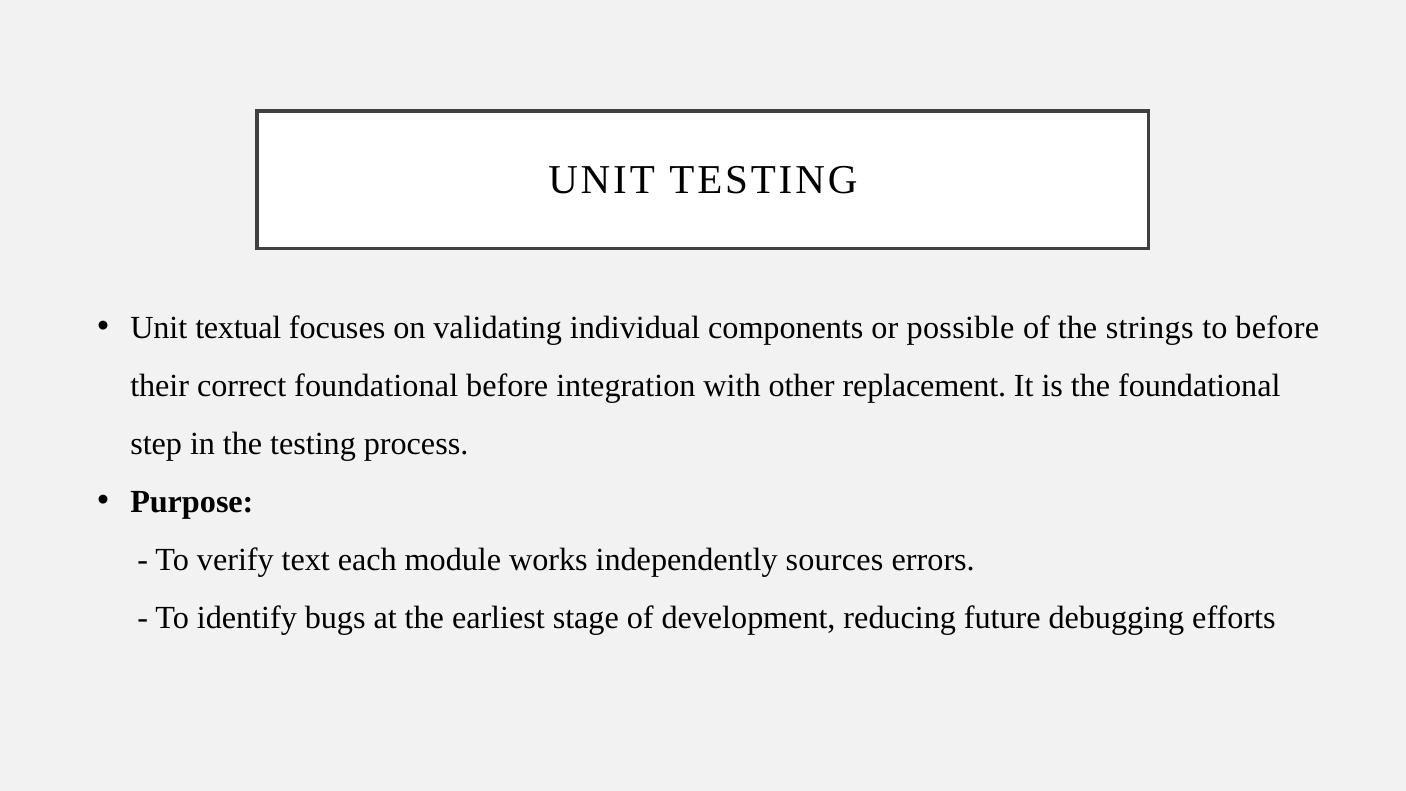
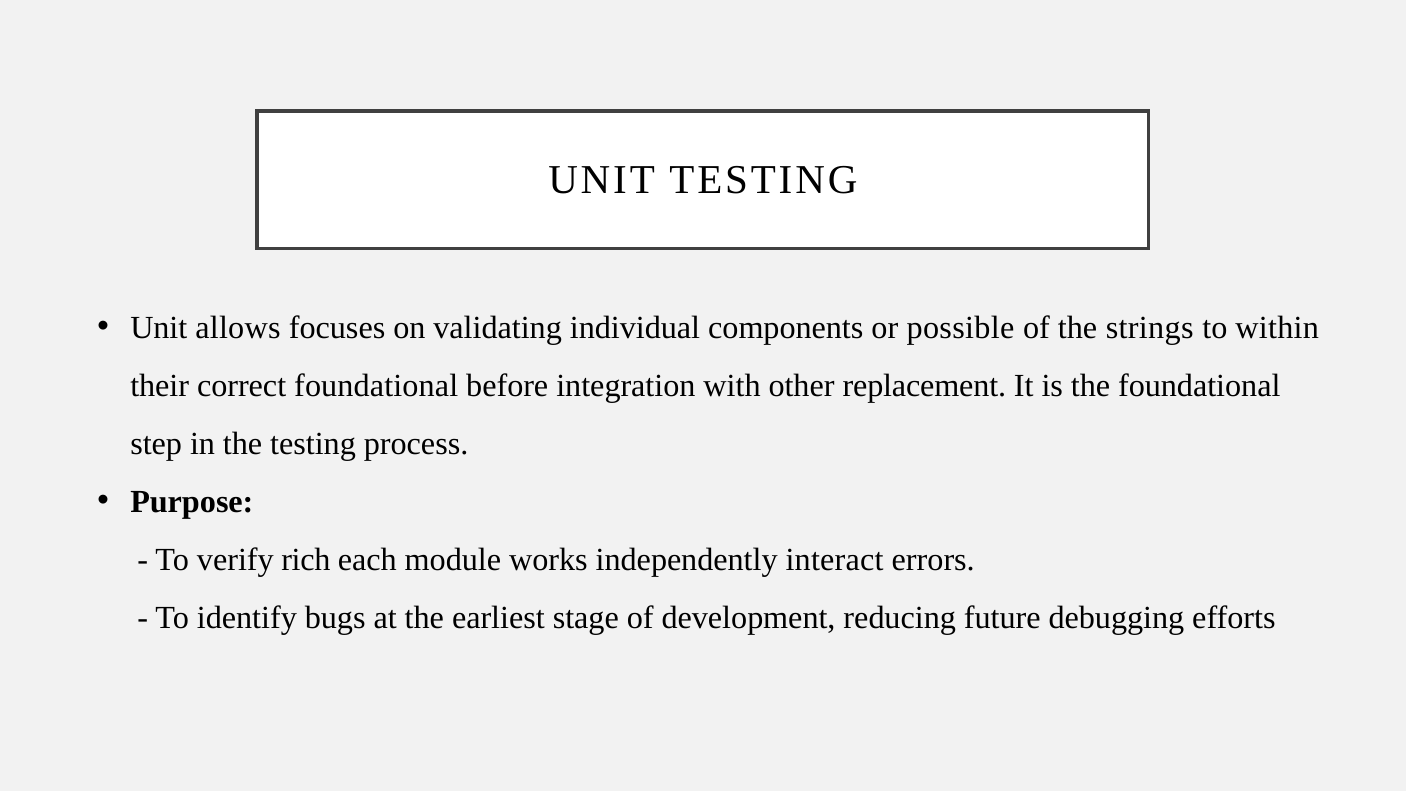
textual: textual -> allows (238, 328)
to before: before -> within (1277, 328)
text: text -> rich (306, 559)
sources: sources -> interact (835, 559)
